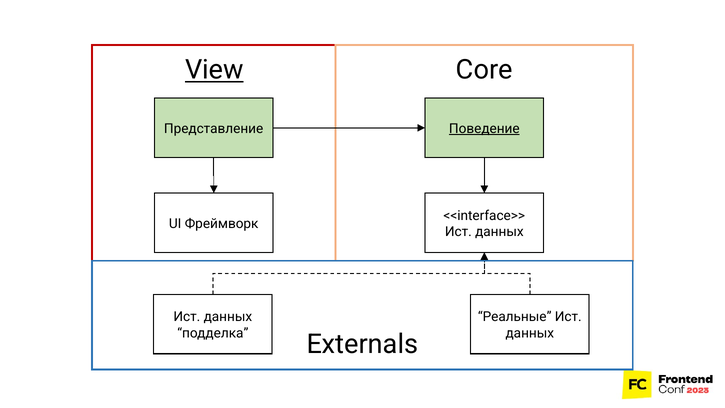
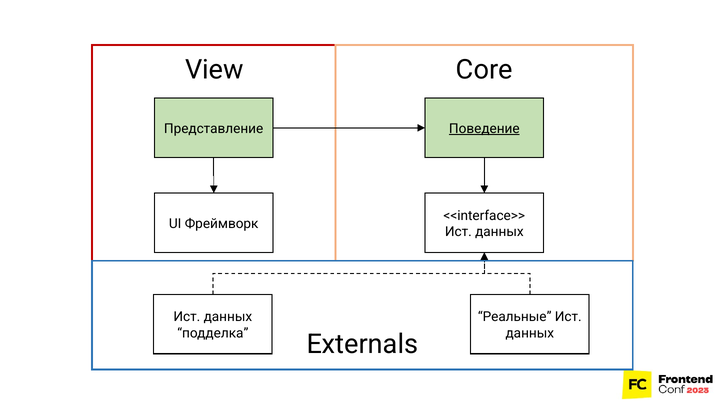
View underline: present -> none (214, 70)
